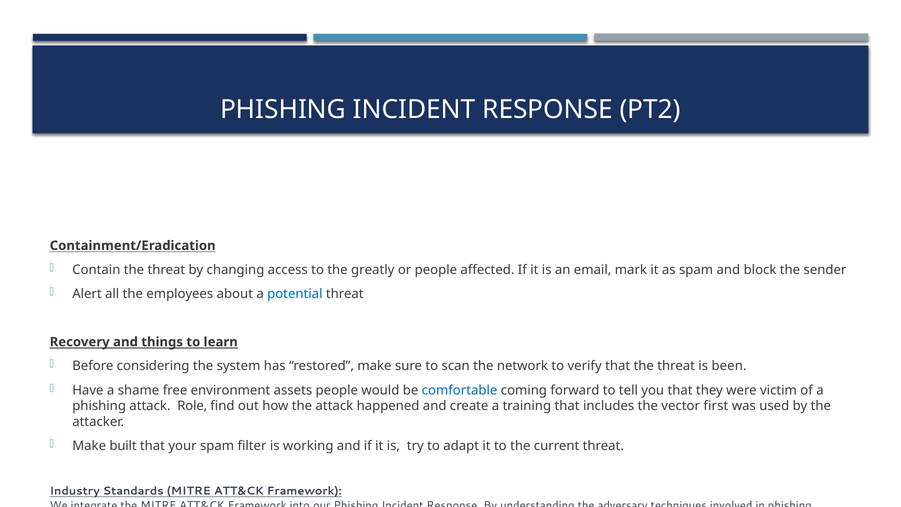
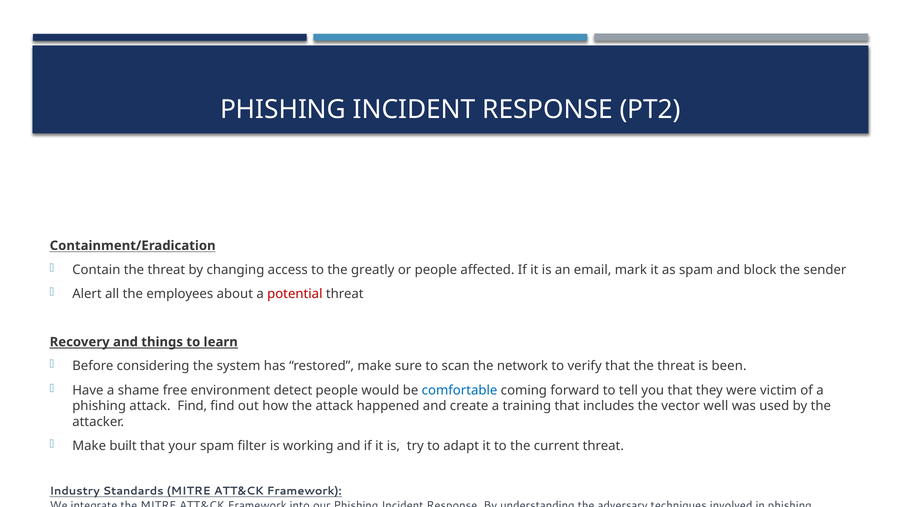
potential colour: blue -> red (295, 294)
environment assets: assets -> detect (293, 390)
attack Role: Role -> Find (192, 406)
first: first -> well (716, 406)
